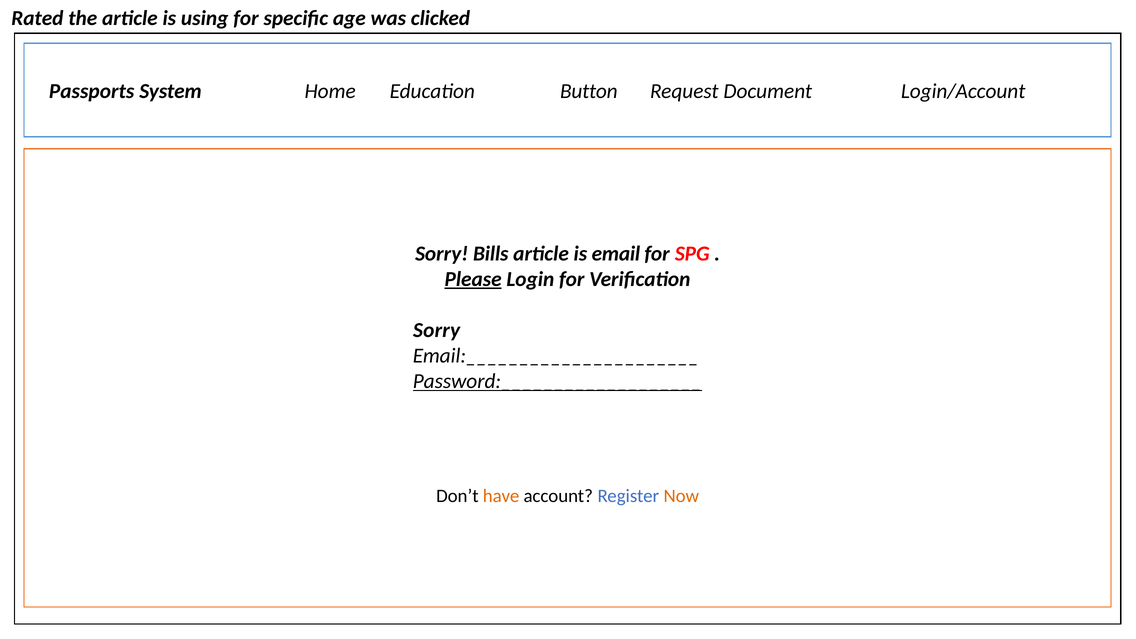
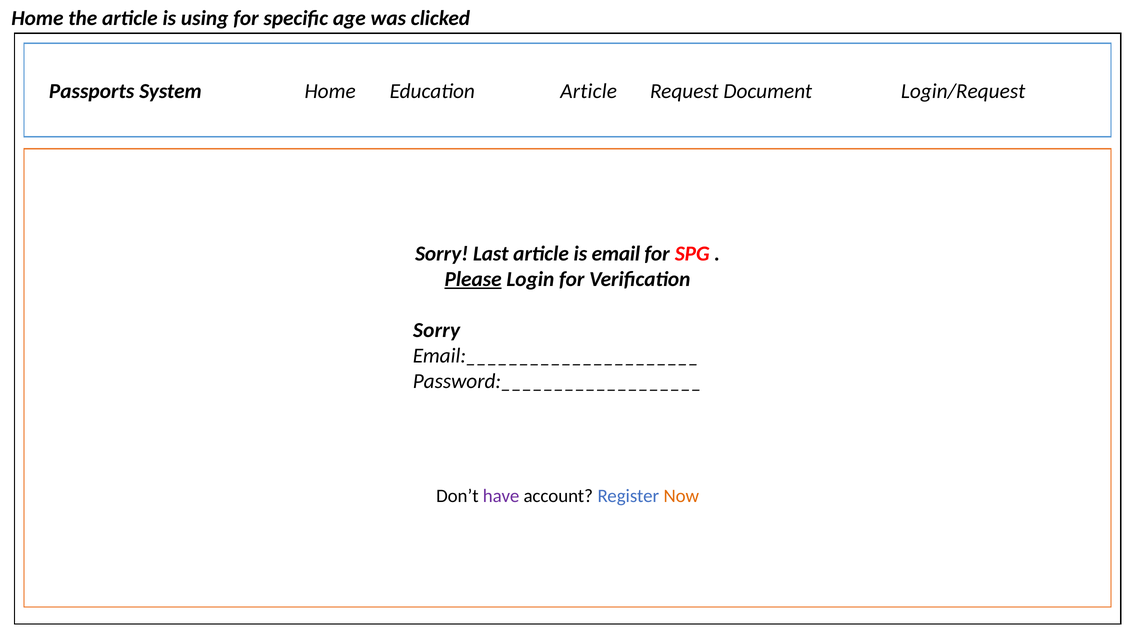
Rated: Rated -> Home (37, 18)
Education Button: Button -> Article (589, 91)
Login/Account: Login/Account -> Login/Request (963, 91)
Bills: Bills -> Last (491, 254)
Password:___________________ underline: present -> none (557, 381)
have colour: orange -> purple (501, 496)
